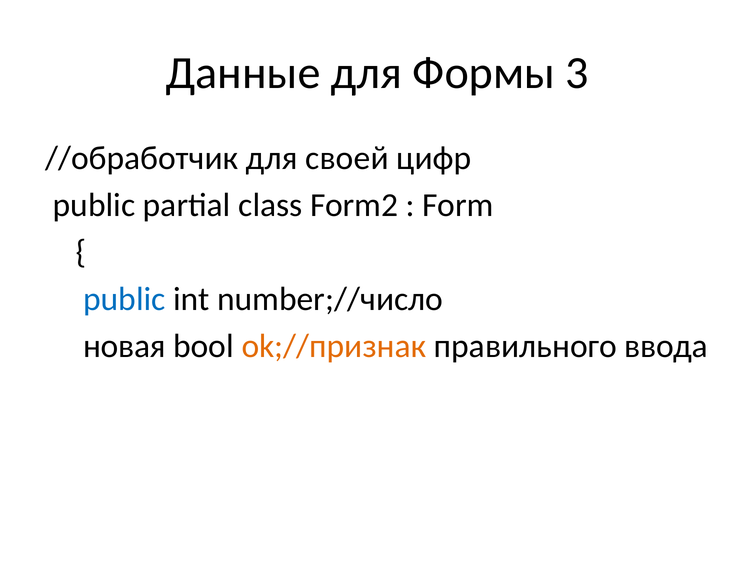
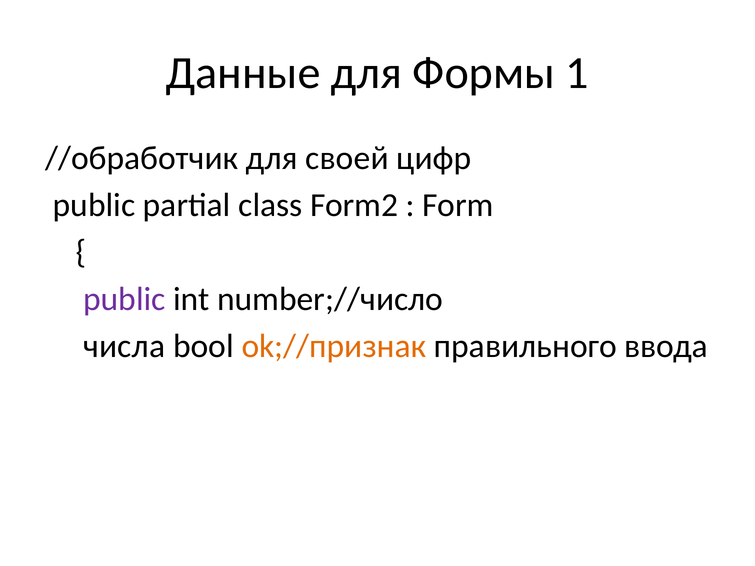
3: 3 -> 1 (577, 73)
public colour: blue -> purple (124, 299)
новая: новая -> числа (124, 347)
